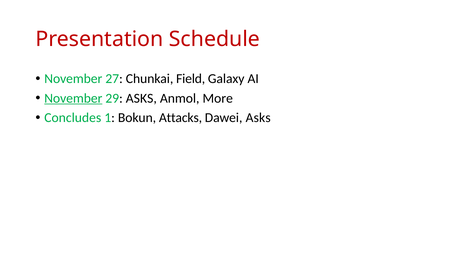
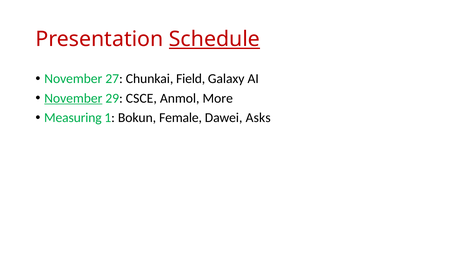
Schedule underline: none -> present (214, 39)
29 ASKS: ASKS -> CSCE (141, 98)
Concludes: Concludes -> Measuring (73, 118)
Attacks: Attacks -> Female (181, 118)
